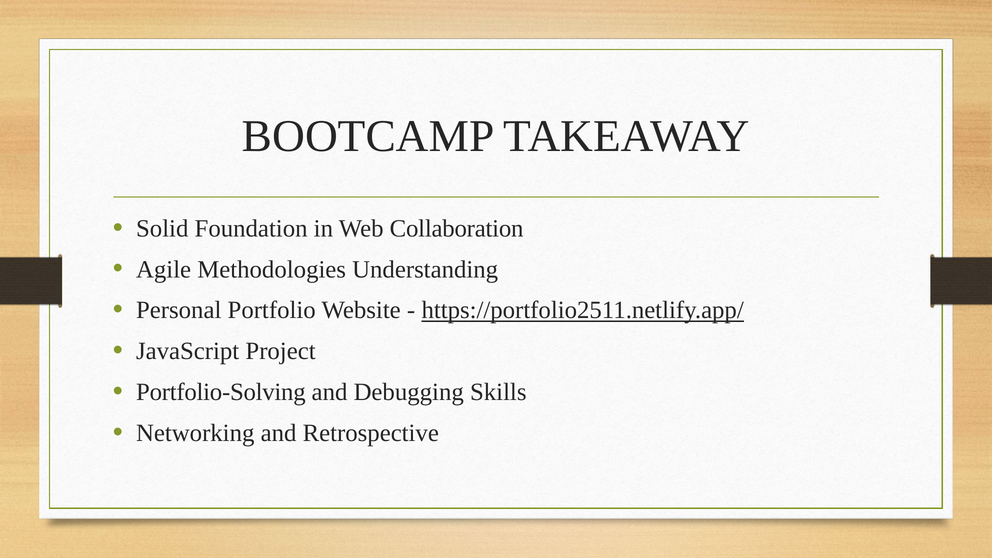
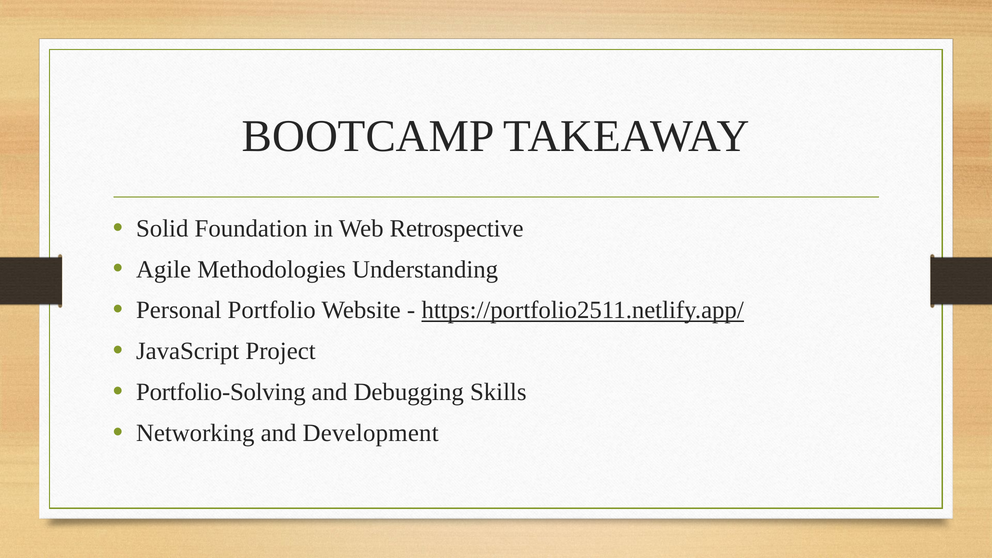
Collaboration: Collaboration -> Retrospective (457, 228)
Retrospective: Retrospective -> Development (371, 433)
